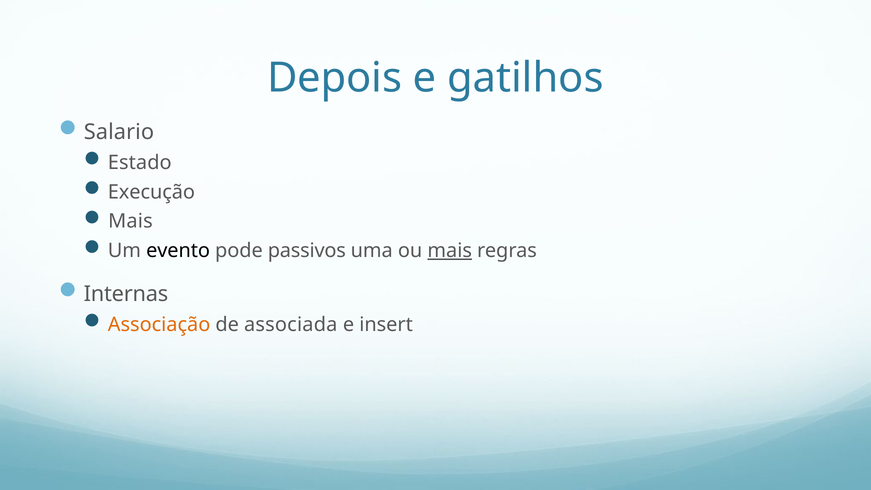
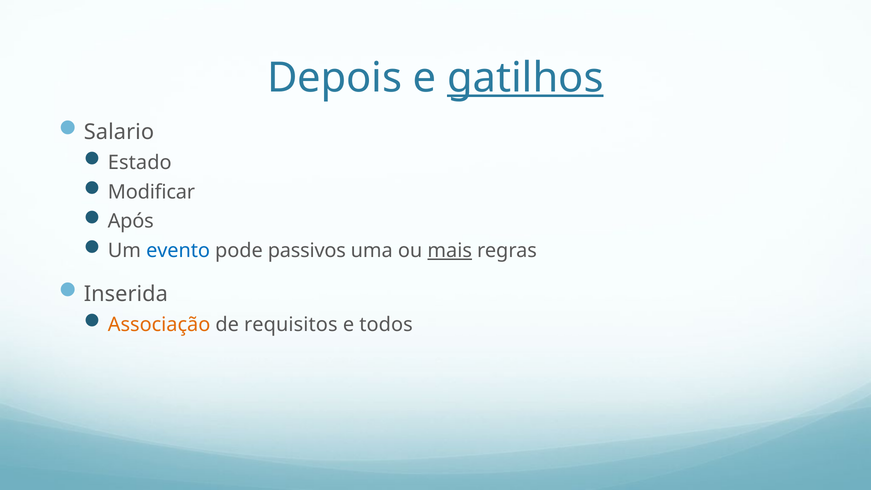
gatilhos underline: none -> present (525, 78)
Execução: Execução -> Modificar (151, 192)
Mais: Mais -> Após (131, 221)
evento colour: black -> blue (178, 251)
Internas: Internas -> Inserida (126, 294)
associada: associada -> requisitos (291, 324)
insert: insert -> todos (386, 324)
